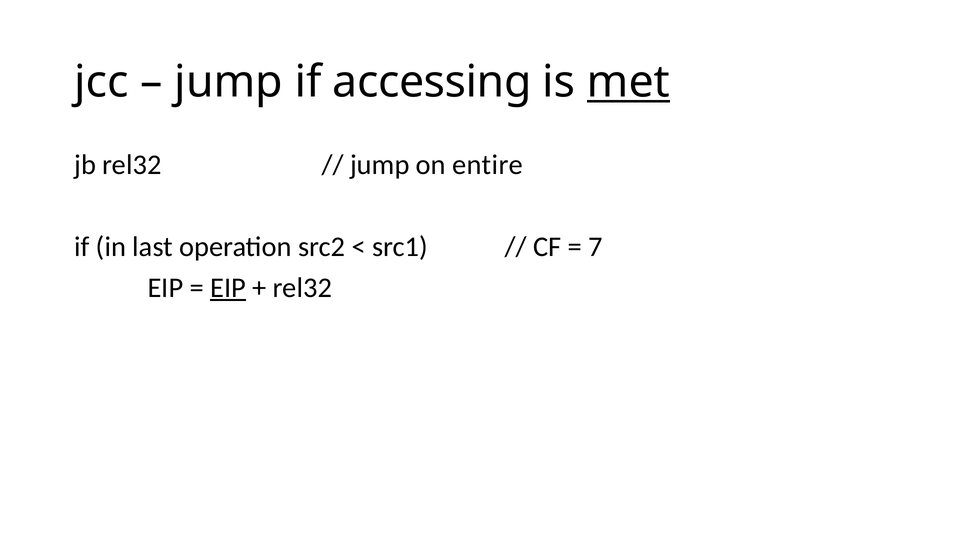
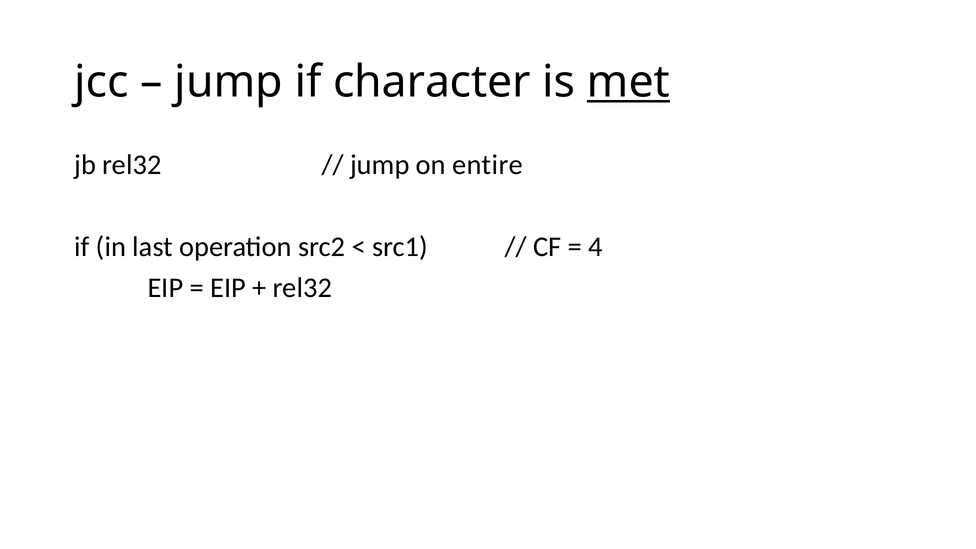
accessing: accessing -> character (432, 82)
7: 7 -> 4 (596, 247)
EIP underline: present -> none (228, 288)
